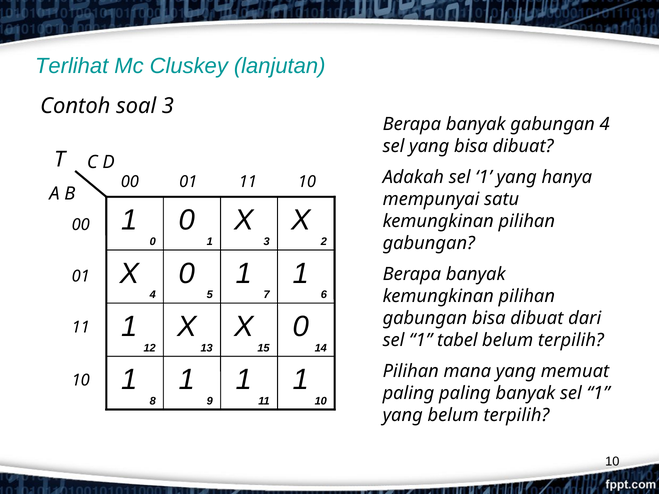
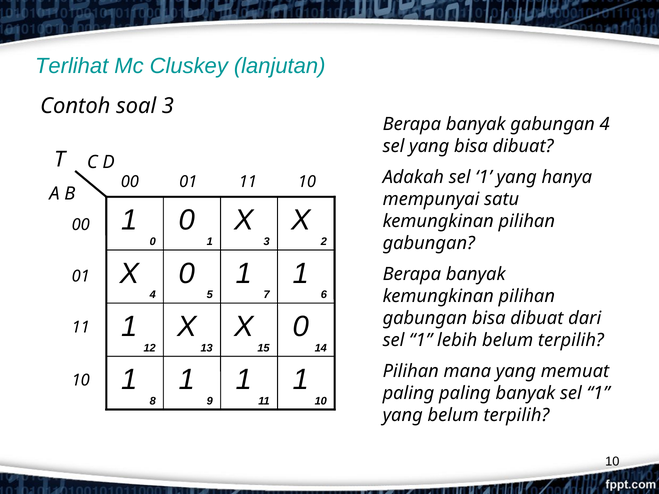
tabel: tabel -> lebih (457, 340)
